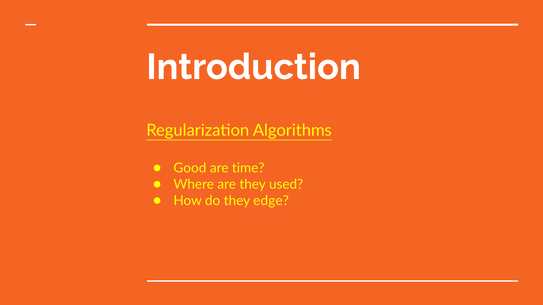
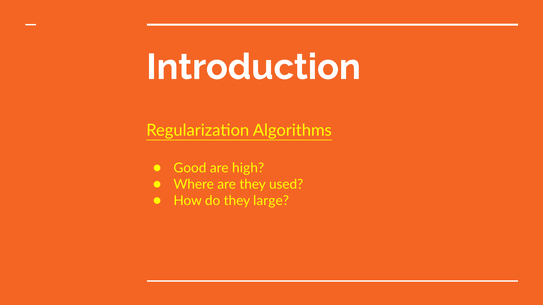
time: time -> high (248, 168)
edge: edge -> large (271, 201)
